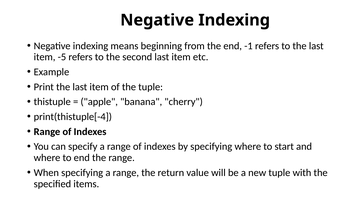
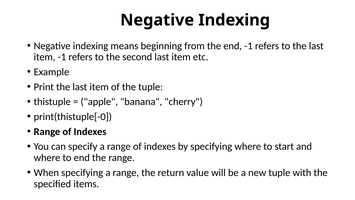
item -5: -5 -> -1 (62, 57)
print(thistuple[-4: print(thistuple[-4 -> print(thistuple[-0 (73, 117)
